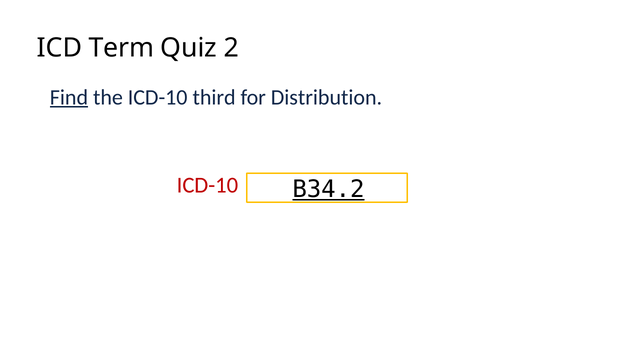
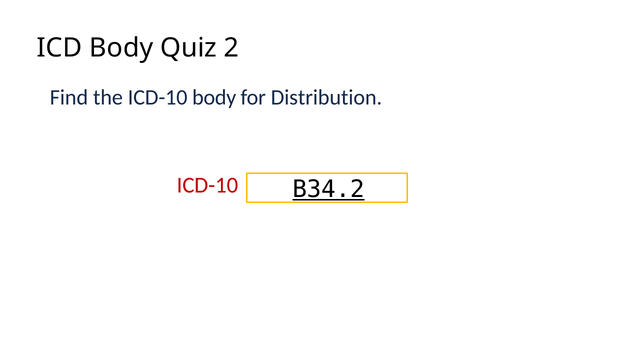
ICD Term: Term -> Body (121, 48)
Find underline: present -> none (69, 97)
ICD-10 third: third -> body (214, 97)
